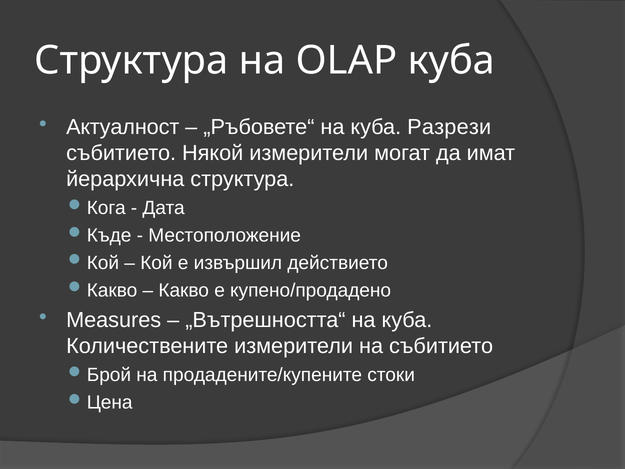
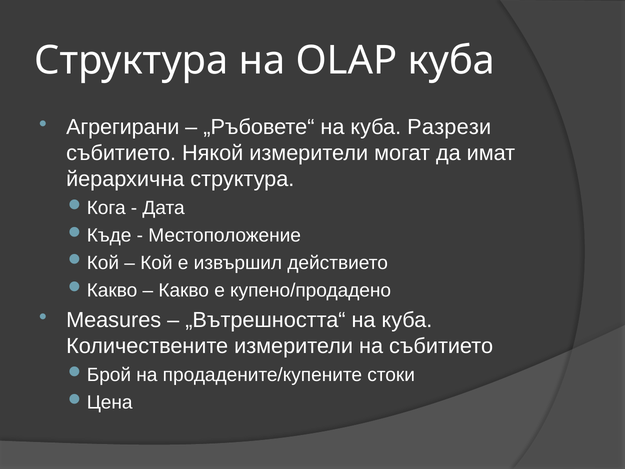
Актуалност: Актуалност -> Агрегирани (123, 127)
